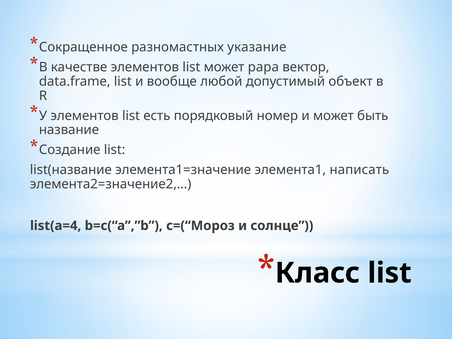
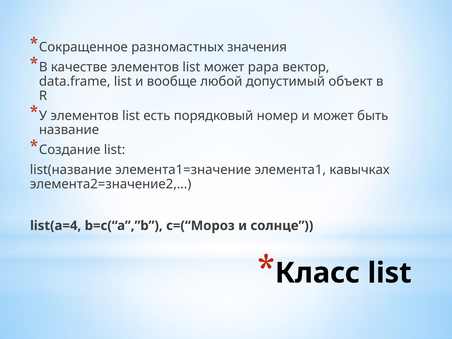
указание: указание -> значения (257, 47)
написать: написать -> кавычках (360, 170)
